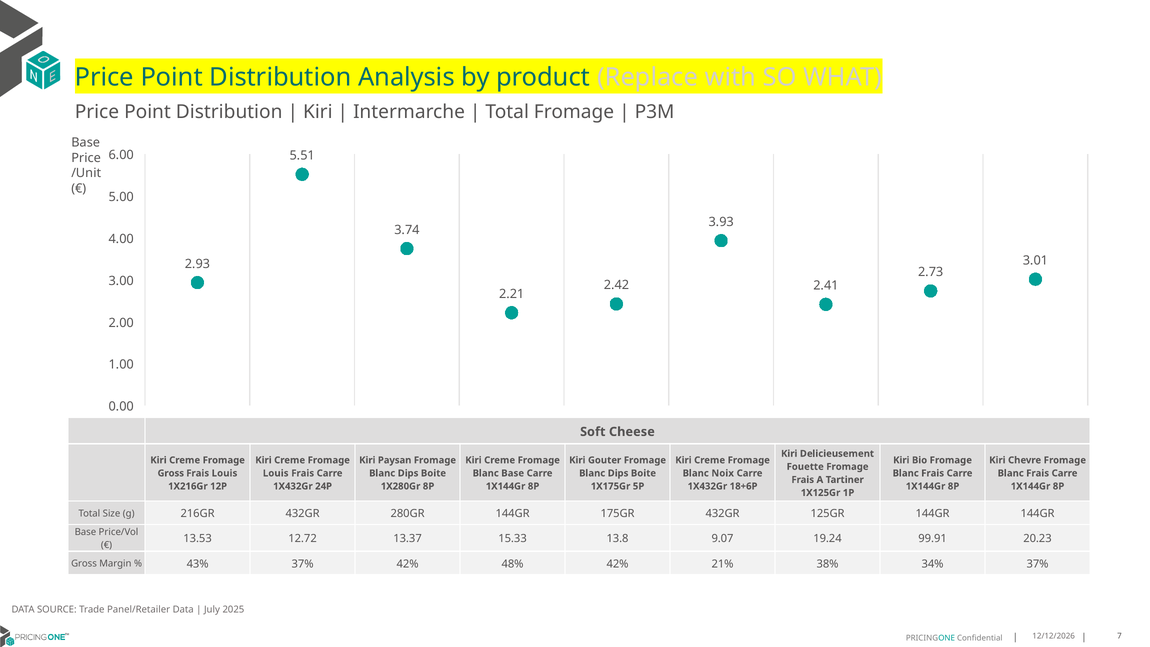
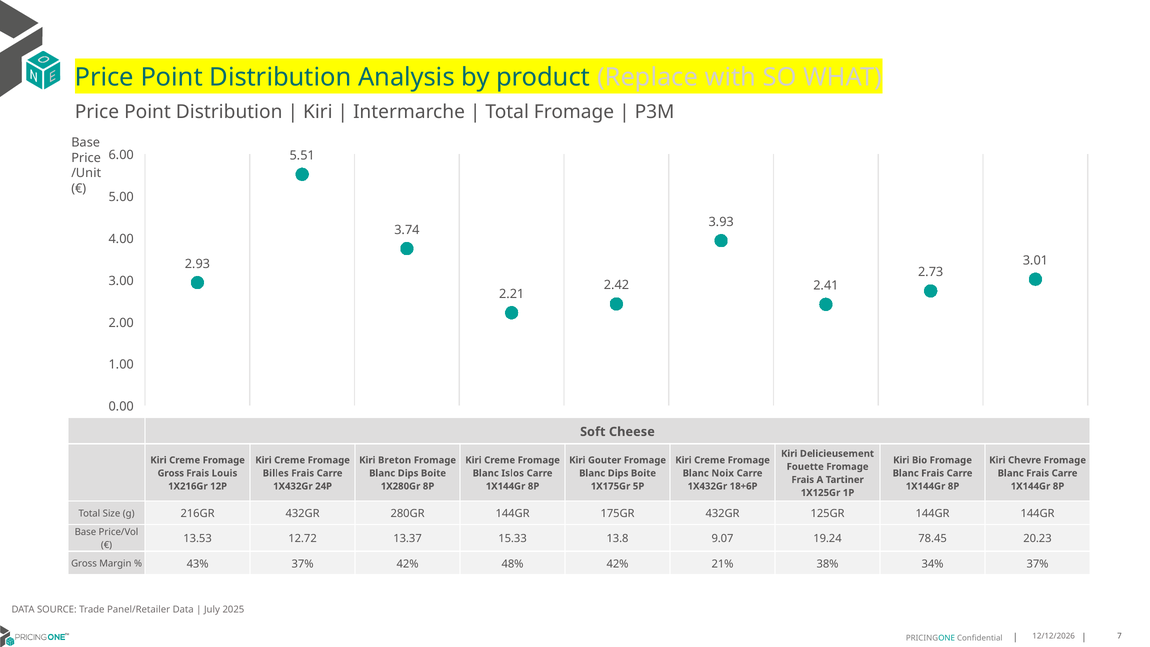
Paysan: Paysan -> Breton (395, 460)
Louis: Louis -> Billes (276, 473)
Blanc Base: Base -> Islos (513, 473)
99.91: 99.91 -> 78.45 (933, 539)
